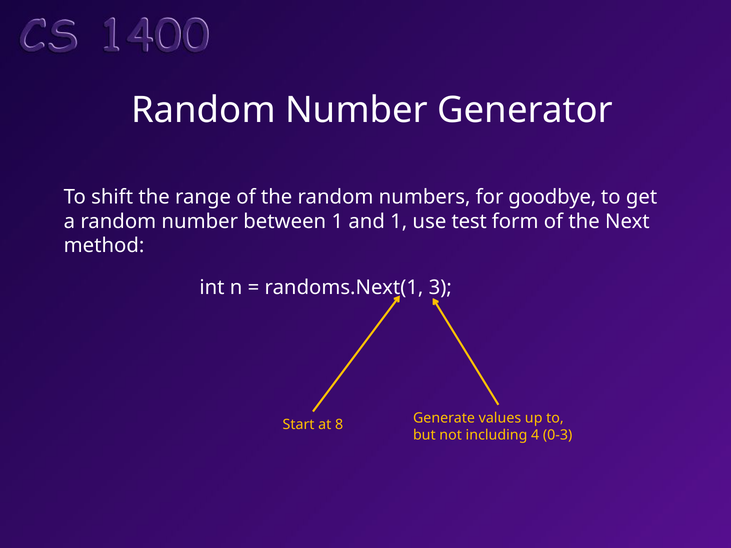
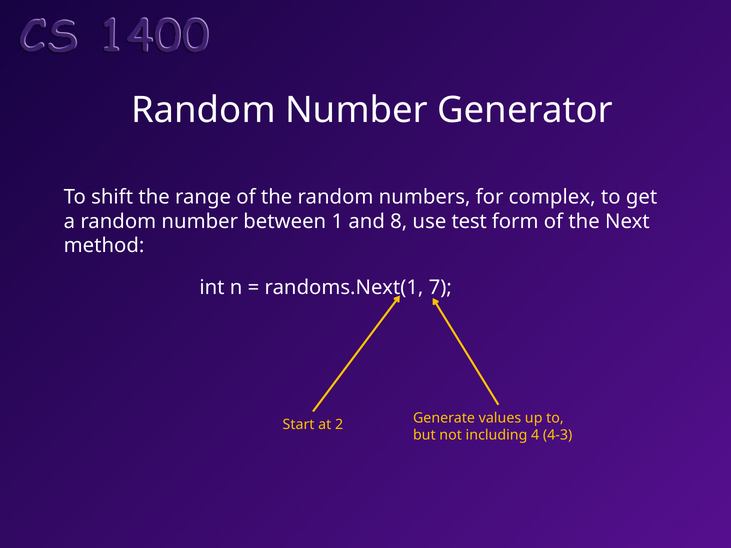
goodbye: goodbye -> complex (552, 197)
and 1: 1 -> 8 (399, 221)
3: 3 -> 7 (440, 288)
8: 8 -> 2 (339, 425)
0-3: 0-3 -> 4-3 (558, 435)
